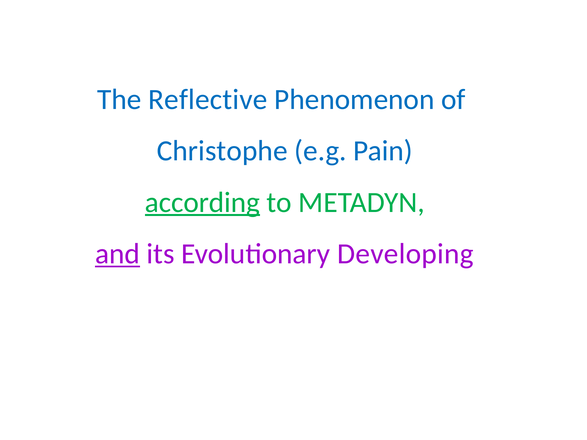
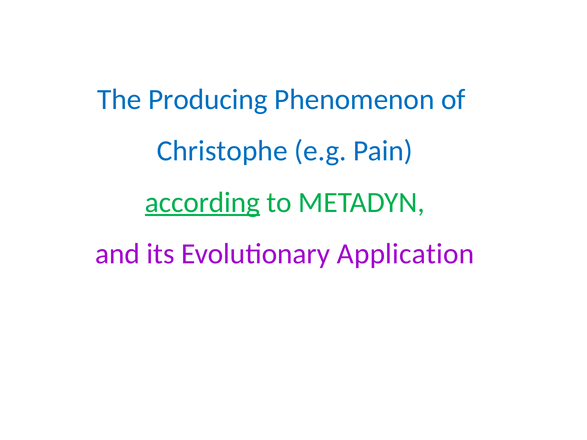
Reflective: Reflective -> Producing (208, 99)
and underline: present -> none (117, 254)
Developing: Developing -> Application (406, 254)
